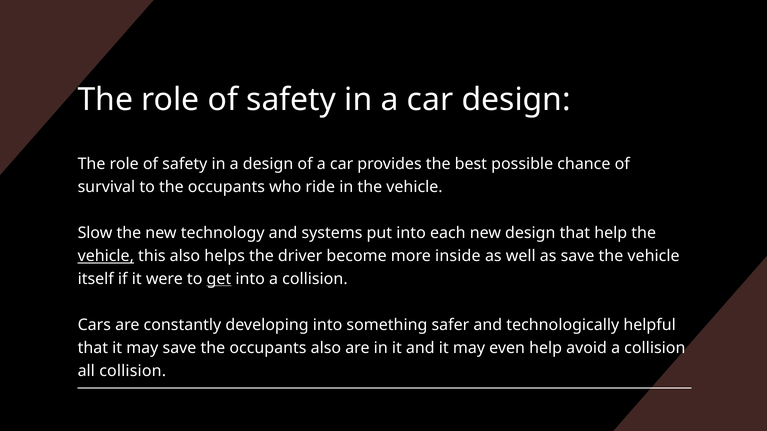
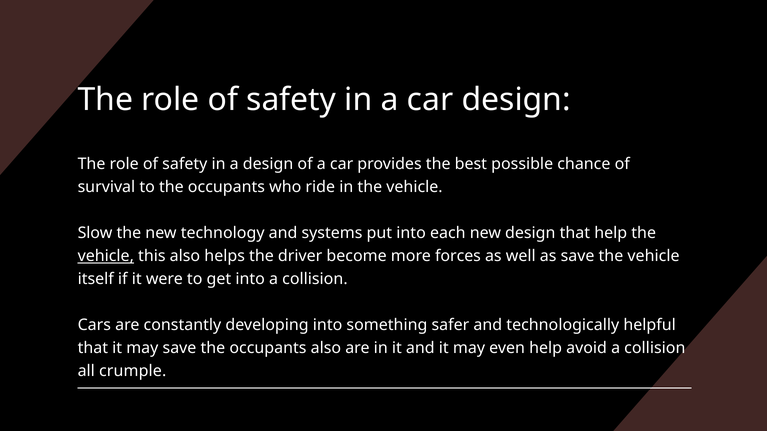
inside: inside -> forces (458, 256)
get underline: present -> none (219, 279)
all collision: collision -> crumple (133, 371)
